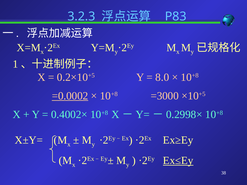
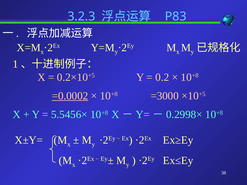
8.0: 8.0 -> 0.2 (162, 77)
0.4002×: 0.4002× -> 5.5456× (69, 115)
Ex≤Ey underline: present -> none (178, 161)
